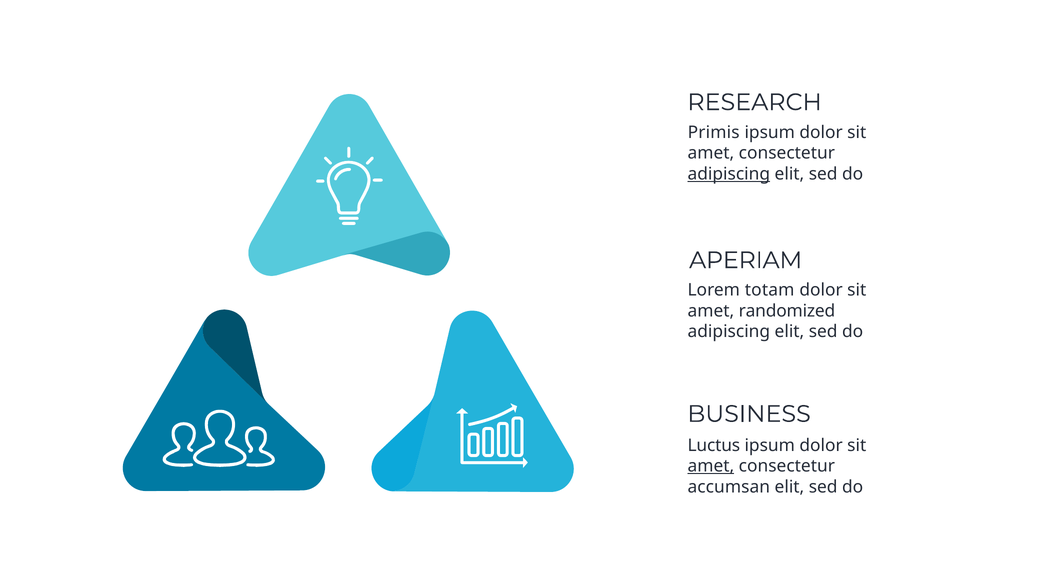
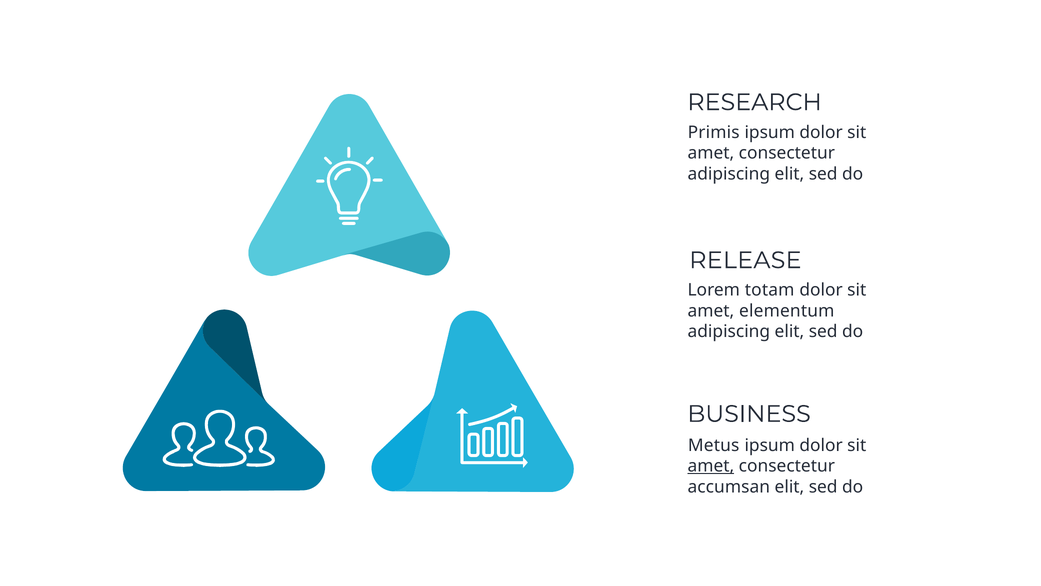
adipiscing underline: present -> none (729, 174)
APERIAM: APERIAM -> RELEASE (745, 260)
randomized: randomized -> elementum (787, 311)
Luctus: Luctus -> Metus (714, 445)
